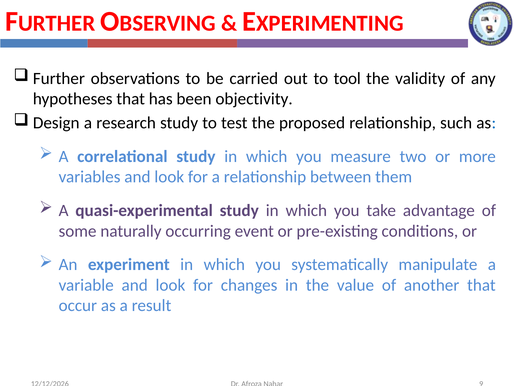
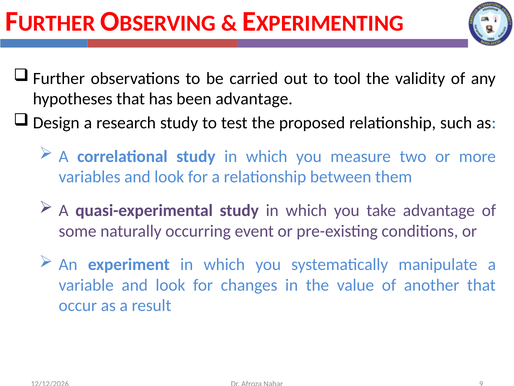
been objectivity: objectivity -> advantage (254, 99)
